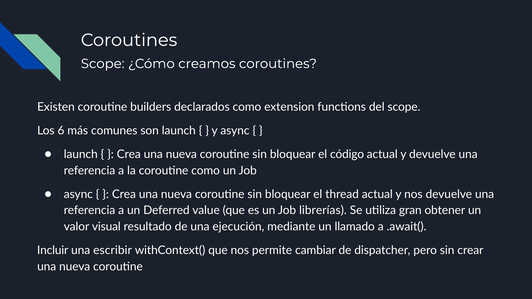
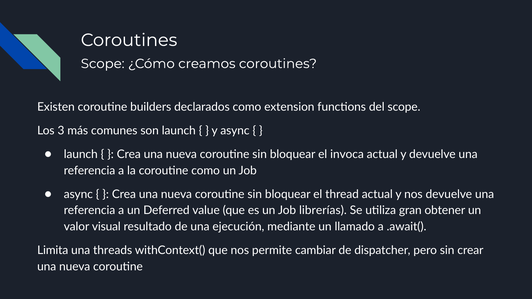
6: 6 -> 3 (61, 131)
código: código -> invoca (347, 154)
Incluir: Incluir -> Limita (53, 251)
escribir: escribir -> threads (113, 251)
